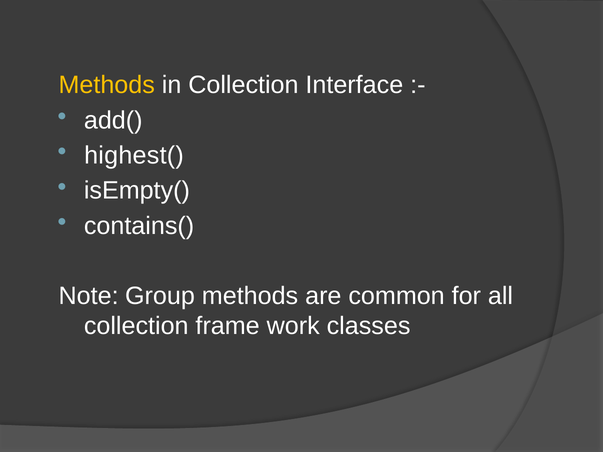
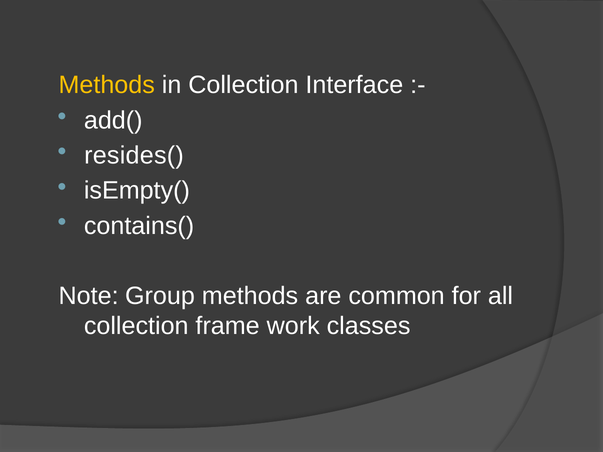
highest(: highest( -> resides( (134, 155)
